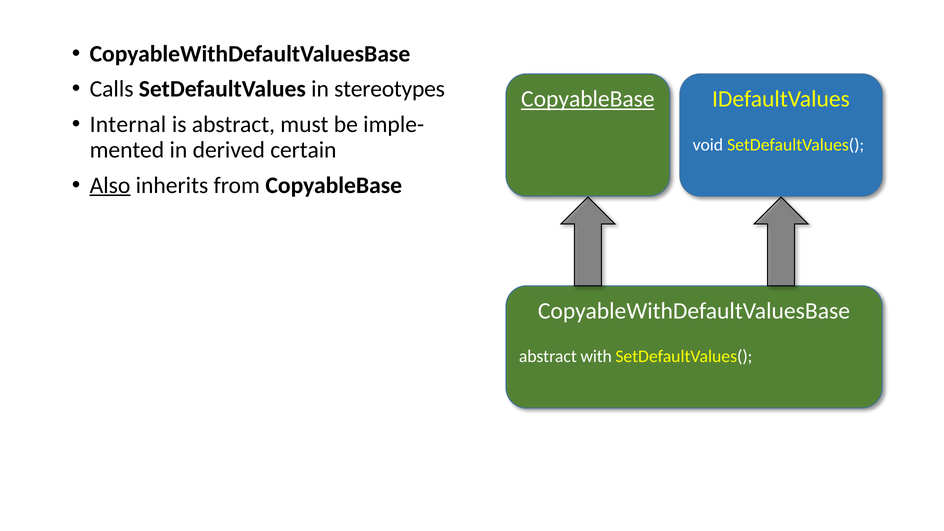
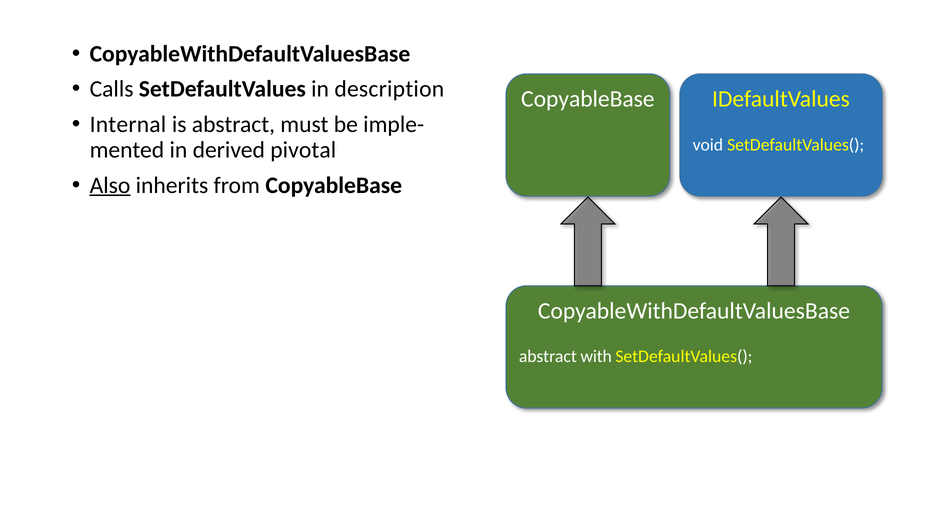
stereotypes: stereotypes -> description (389, 89)
CopyableBase underline: present -> none (588, 99)
certain: certain -> pivotal (303, 150)
